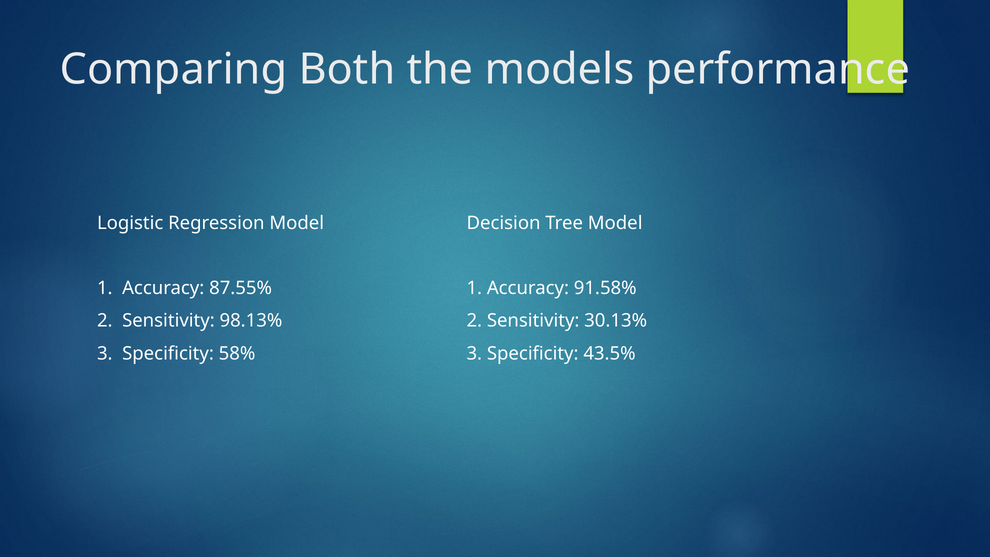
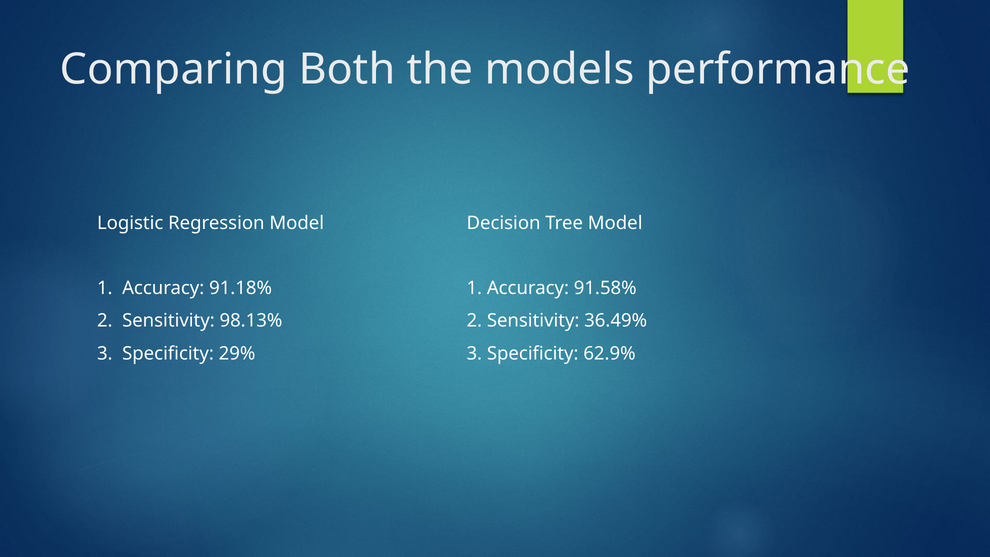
87.55%: 87.55% -> 91.18% (241, 288)
30.13%: 30.13% -> 36.49% (616, 321)
58%: 58% -> 29% (237, 353)
43.5%: 43.5% -> 62.9% (609, 353)
